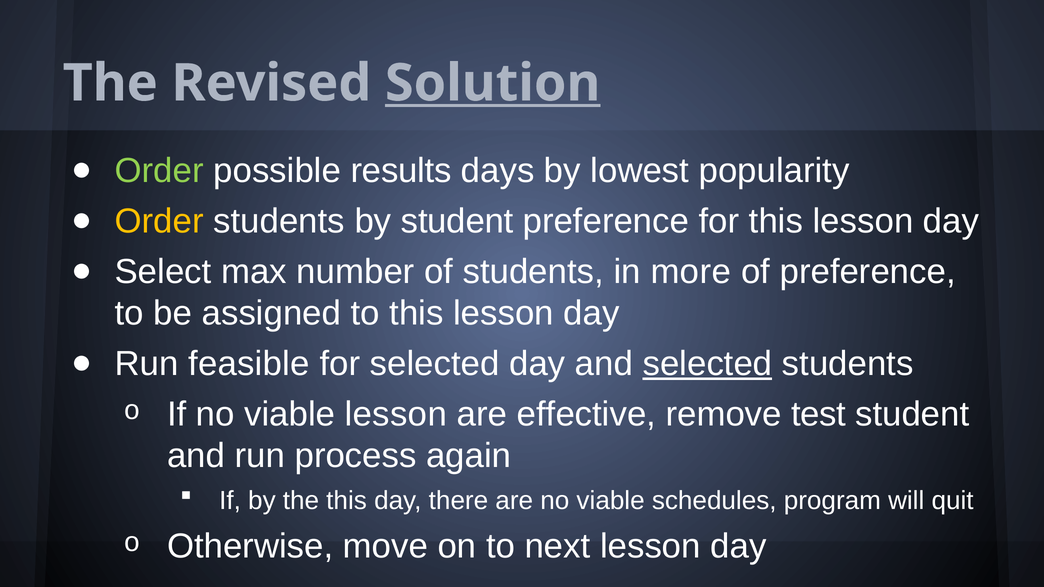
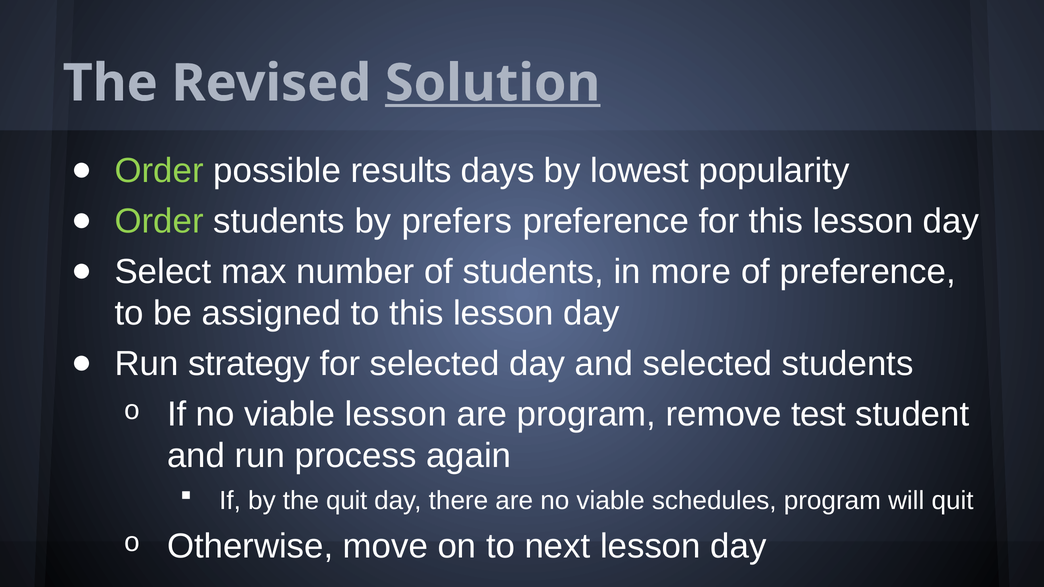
Order colour: yellow -> light green (159, 221)
by student: student -> prefers (457, 221)
feasible: feasible -> strategy (249, 364)
selected underline: present -> none (708, 364)
are effective: effective -> program (587, 414)
the this: this -> quit (347, 501)
